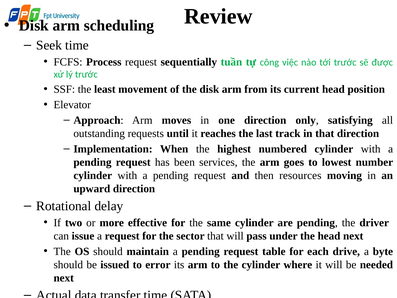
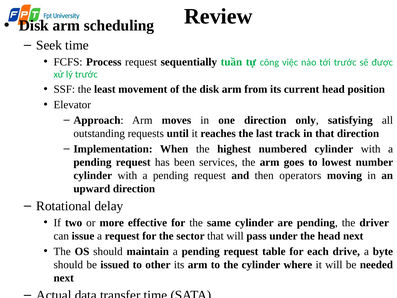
resources: resources -> operators (300, 175)
error: error -> other (158, 264)
